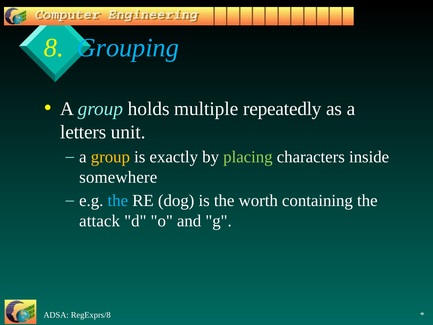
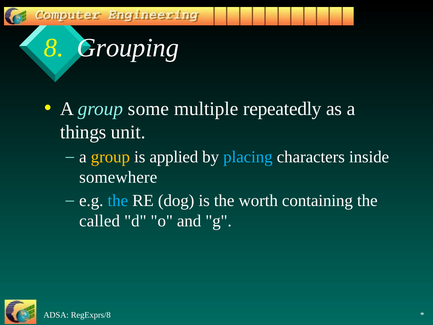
Grouping colour: light blue -> white (128, 48)
holds: holds -> some (149, 109)
letters: letters -> things (83, 132)
exactly: exactly -> applied (174, 157)
placing colour: light green -> light blue (248, 157)
attack: attack -> called (100, 221)
